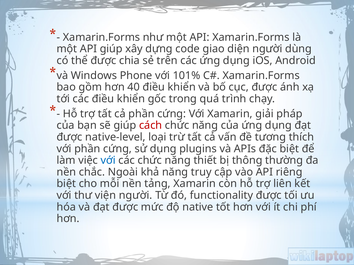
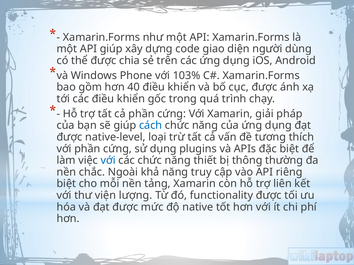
101%: 101% -> 103% (187, 76)
cách colour: red -> blue (151, 126)
viện người: người -> lượng (136, 196)
